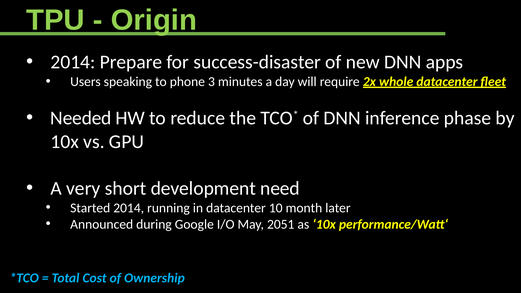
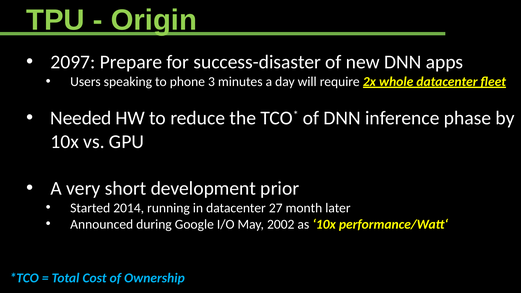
2014: 2014 -> 2097 (73, 62)
need: need -> prior (280, 189)
10: 10 -> 27 (276, 208)
2051: 2051 -> 2002 (281, 224)
